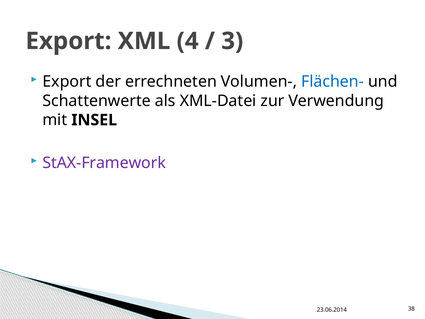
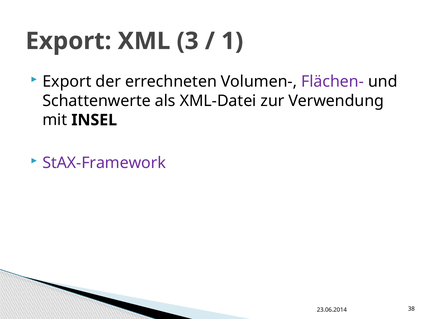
4: 4 -> 3 (188, 41)
3: 3 -> 1 (232, 41)
Flächen- colour: blue -> purple (333, 82)
